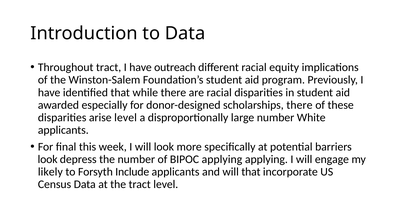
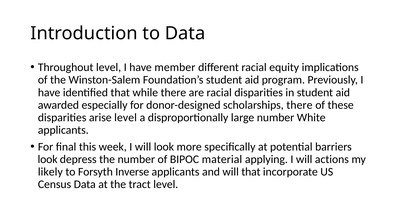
Throughout tract: tract -> level (109, 67)
outreach: outreach -> member (175, 67)
BIPOC applying: applying -> material (222, 160)
engage: engage -> actions (332, 160)
Include: Include -> Inverse (132, 172)
